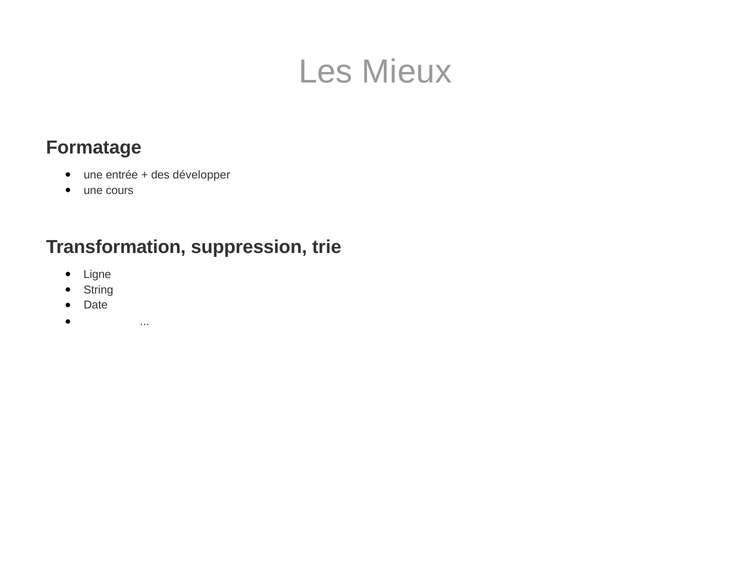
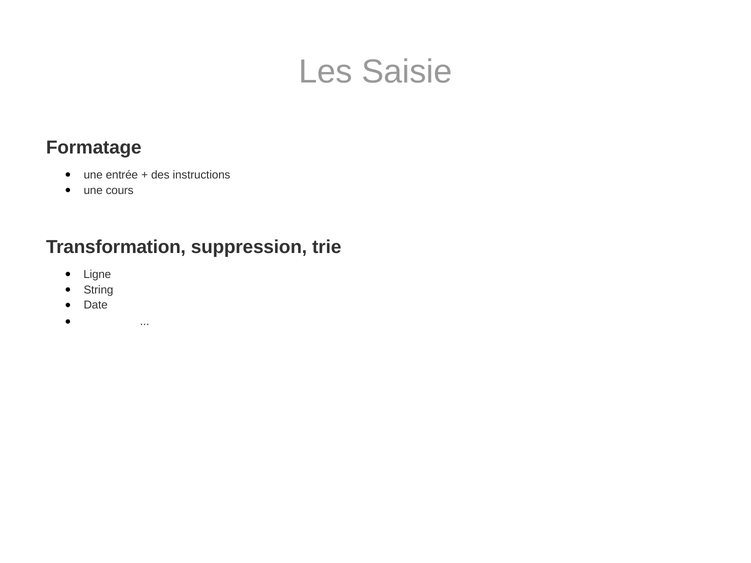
Mieux: Mieux -> Saisie (407, 72)
développer: développer -> instructions (202, 175)
